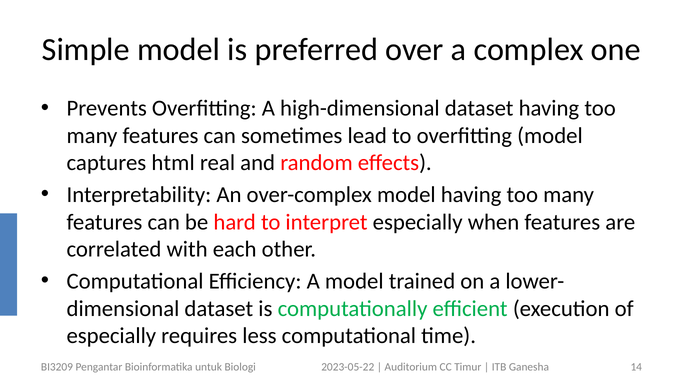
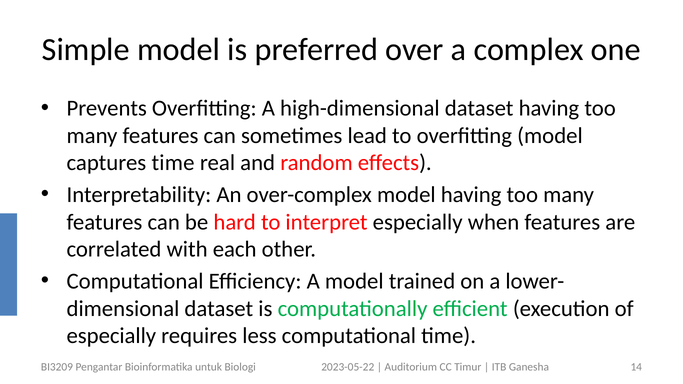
captures html: html -> time (173, 163)
